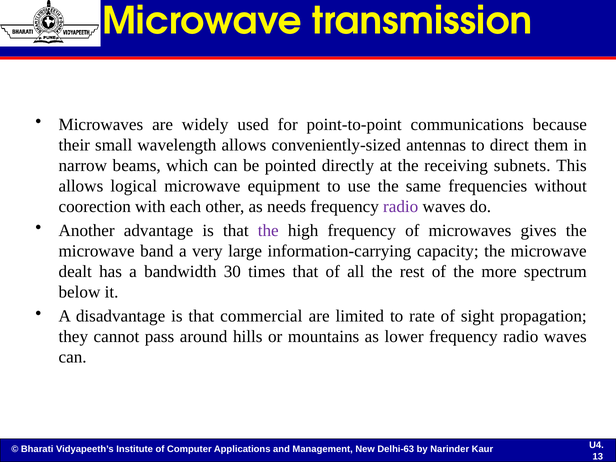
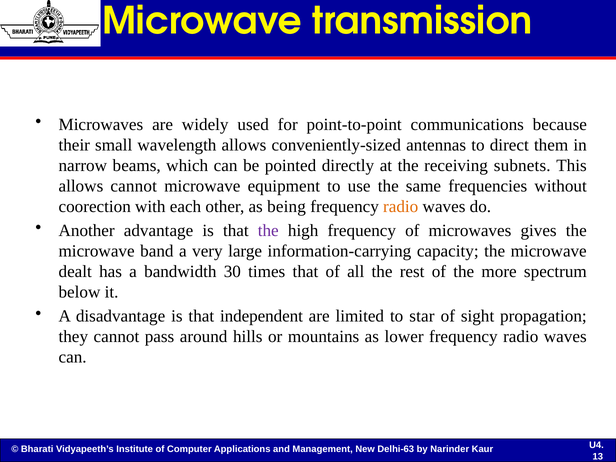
allows logical: logical -> cannot (134, 186)
needs: needs -> being (287, 207)
radio colour: purple -> orange (401, 207)
commercial: commercial -> independent (261, 316)
rate: rate -> star (422, 316)
